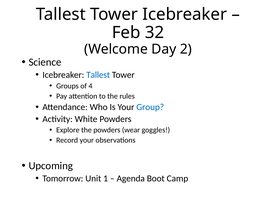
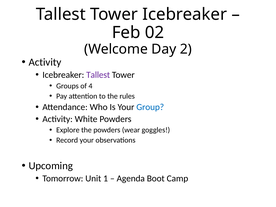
32: 32 -> 02 (154, 33)
Science: Science -> Activity (45, 62)
Tallest colour: blue -> purple (98, 75)
